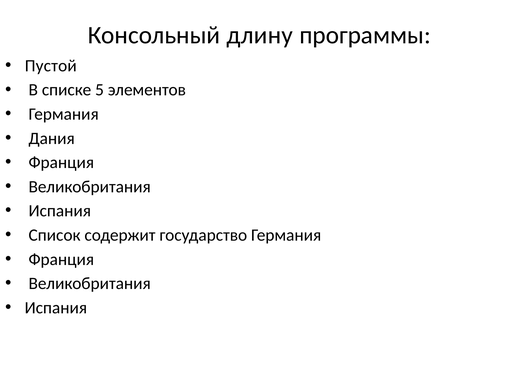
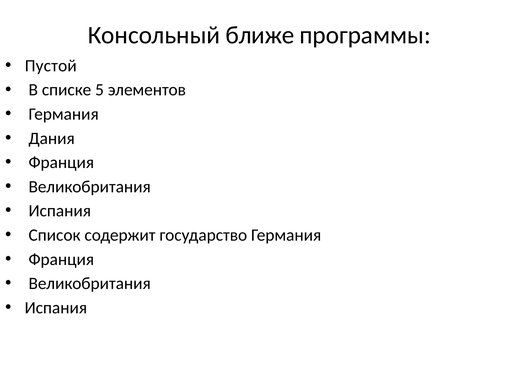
длину: длину -> ближе (260, 35)
